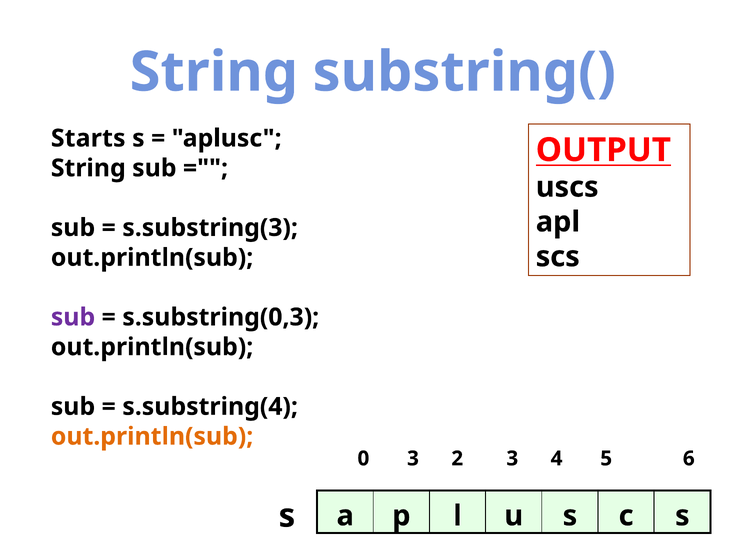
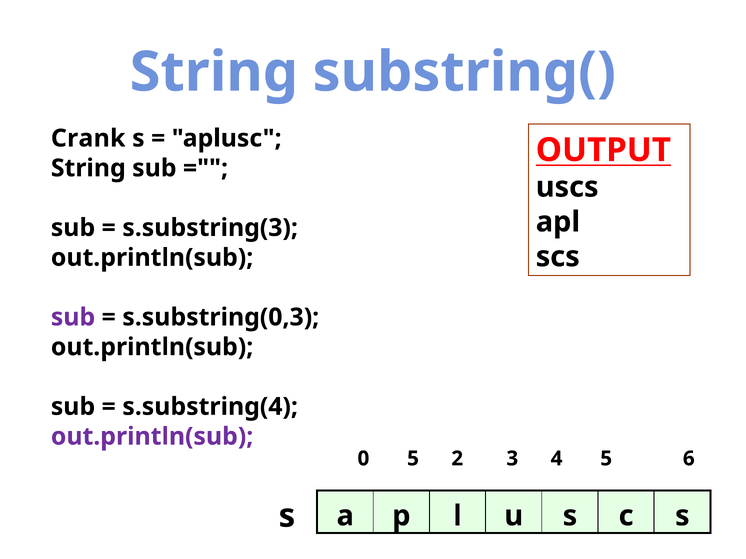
Starts: Starts -> Crank (88, 138)
out.println(sub colour: orange -> purple (152, 437)
0 3: 3 -> 5 (413, 459)
